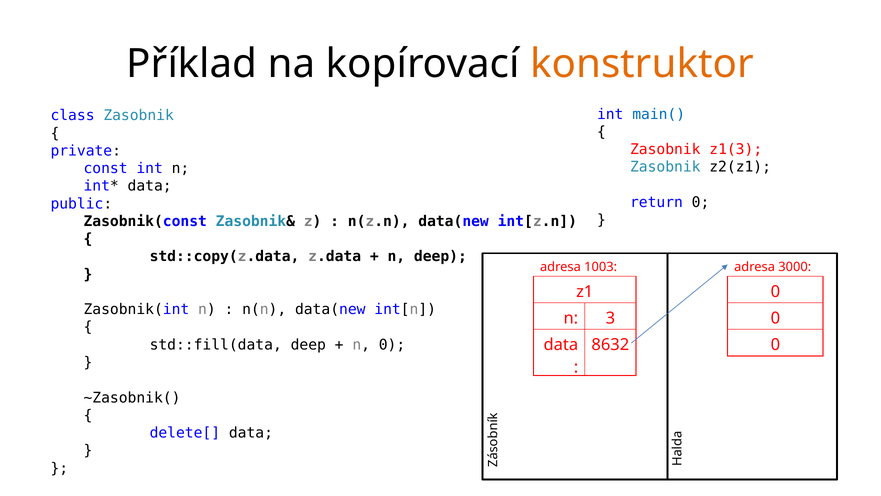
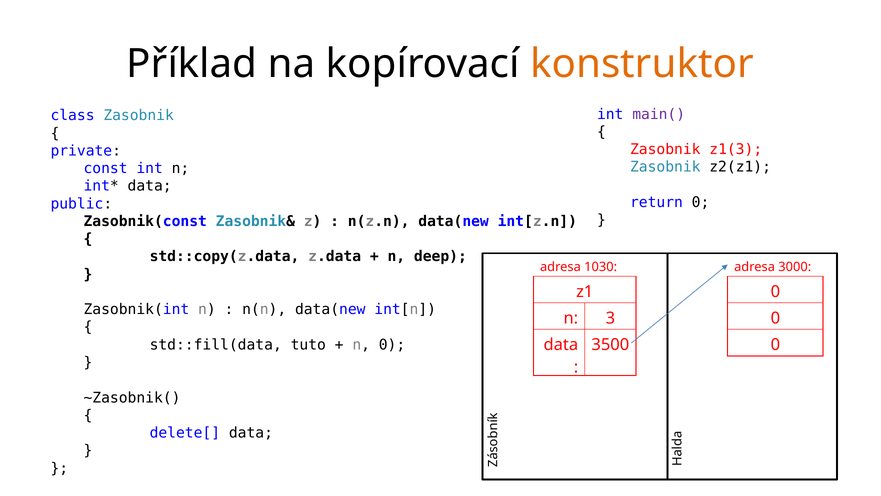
main( colour: blue -> purple (659, 114)
1003: 1003 -> 1030 (601, 267)
std::fill(data deep: deep -> tuto (308, 344)
8632: 8632 -> 3500 (610, 344)
